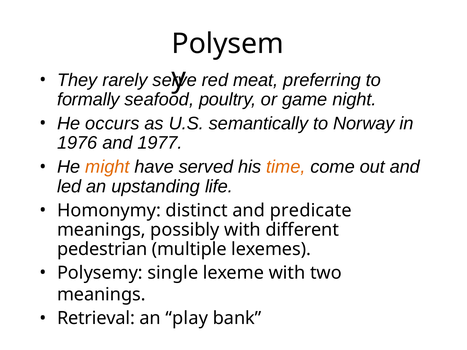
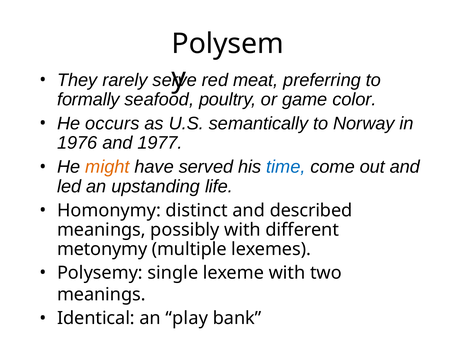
night: night -> color (354, 100)
time colour: orange -> blue (286, 167)
predicate: predicate -> described (311, 211)
pedestrian: pedestrian -> metonymy (102, 249)
Retrieval: Retrieval -> Identical (96, 319)
